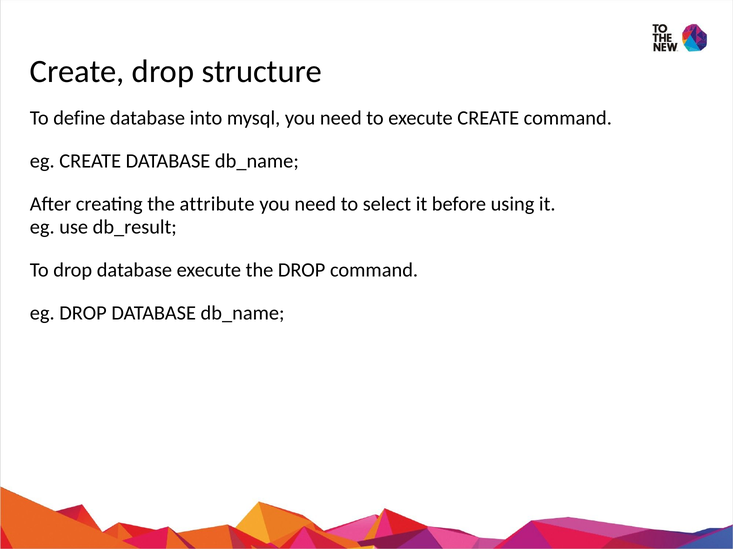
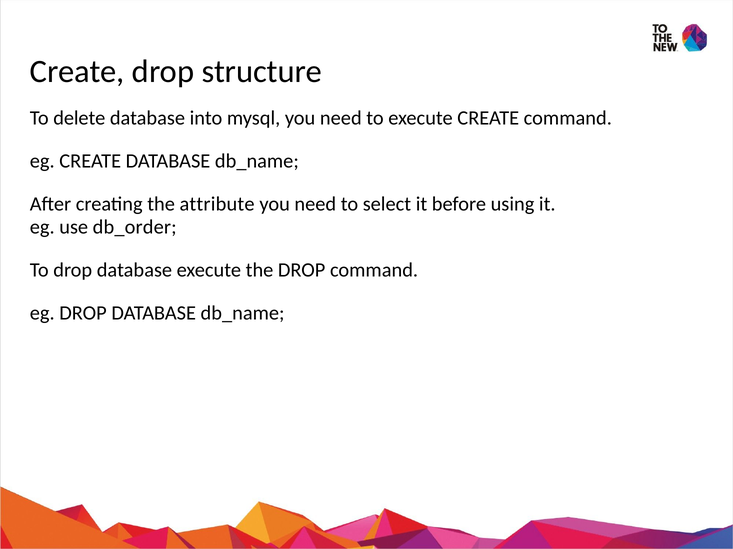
define: define -> delete (79, 118)
db_result: db_result -> db_order (135, 227)
